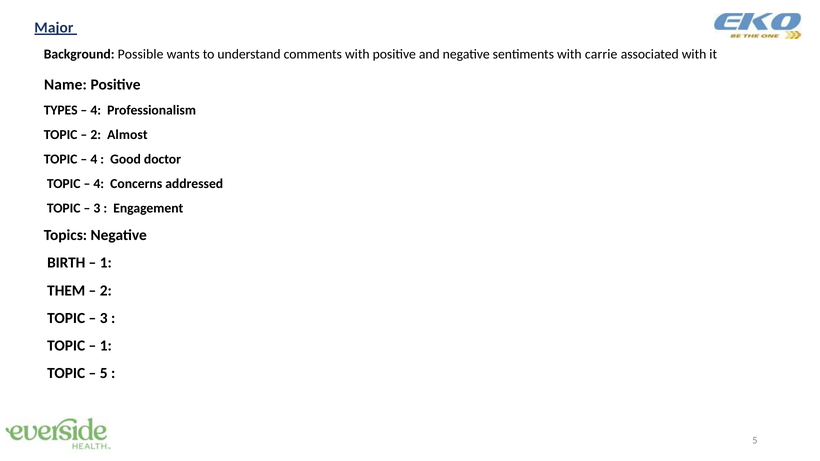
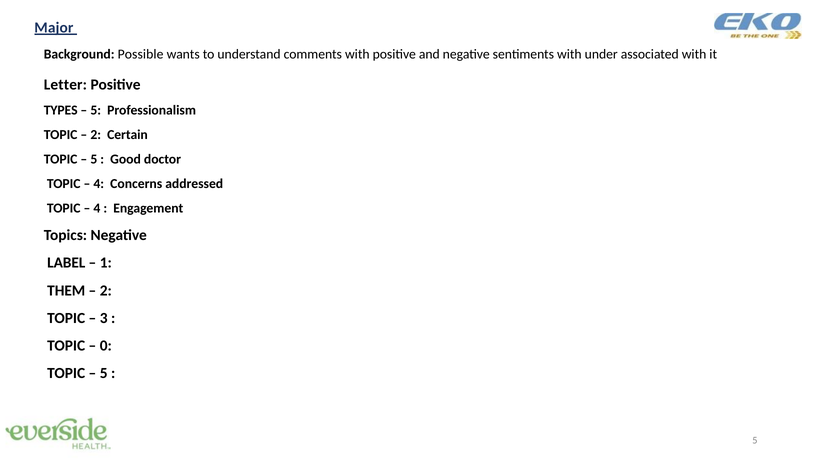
carrie: carrie -> under (601, 54)
Name: Name -> Letter (65, 85)
4: 4 -> 5 (96, 110)
Almost: Almost -> Certain (127, 135)
4: 4 -> 5 (94, 159)
3: 3 -> 4 (97, 208)
BIRTH: BIRTH -> LABEL (66, 263)
1: 1 -> 0 (106, 346)
